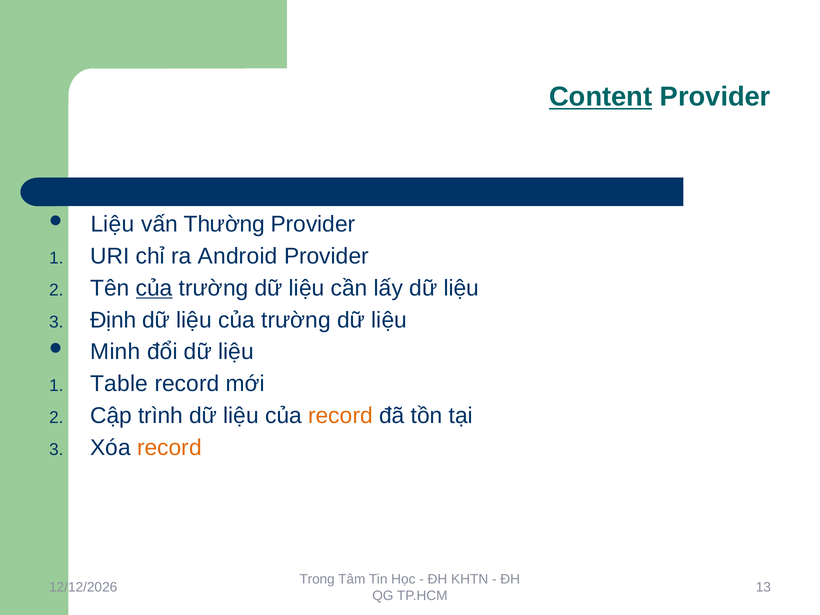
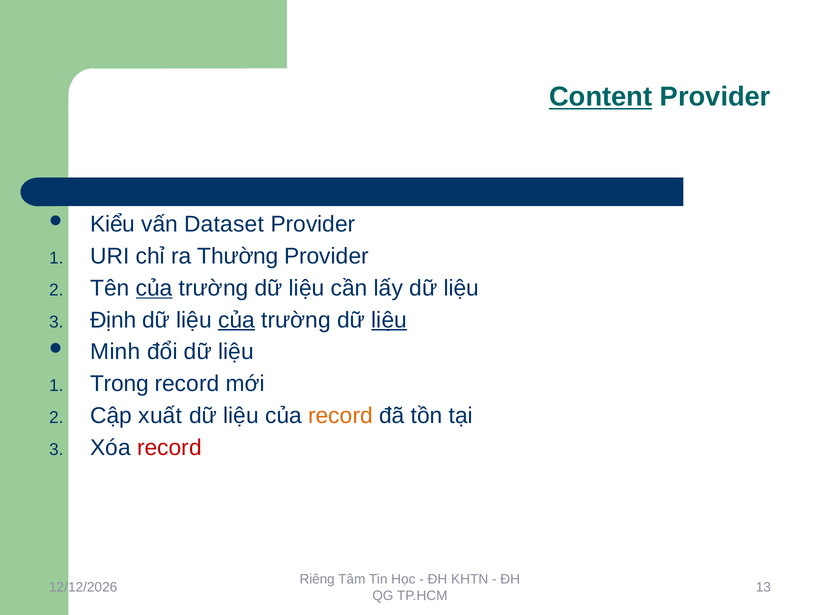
Liệu: Liệu -> Kiểu (113, 224)
Thường: Thường -> Dataset (224, 224)
Android: Android -> Thường (238, 256)
của underline: none -> present (237, 320)
liệu underline: none -> present (389, 320)
Table: Table -> Trong (119, 384)
trình: trình -> xuất (160, 416)
record colour: orange -> red (169, 448)
Trong: Trong -> Riêng (317, 579)
